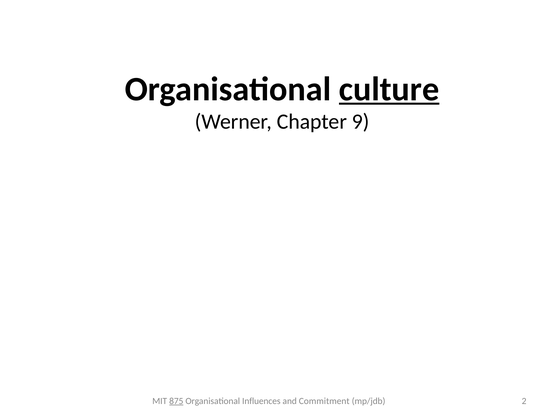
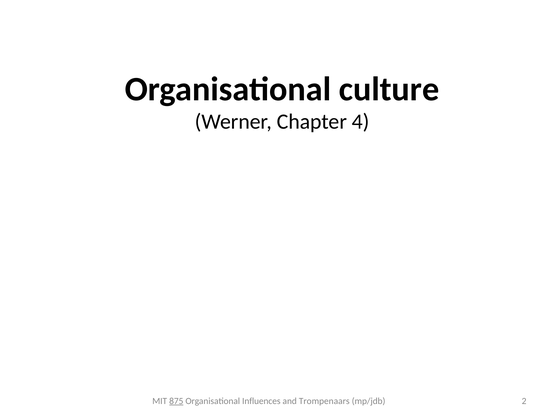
culture underline: present -> none (389, 89)
9: 9 -> 4 (361, 122)
Commitment: Commitment -> Trompenaars (324, 401)
